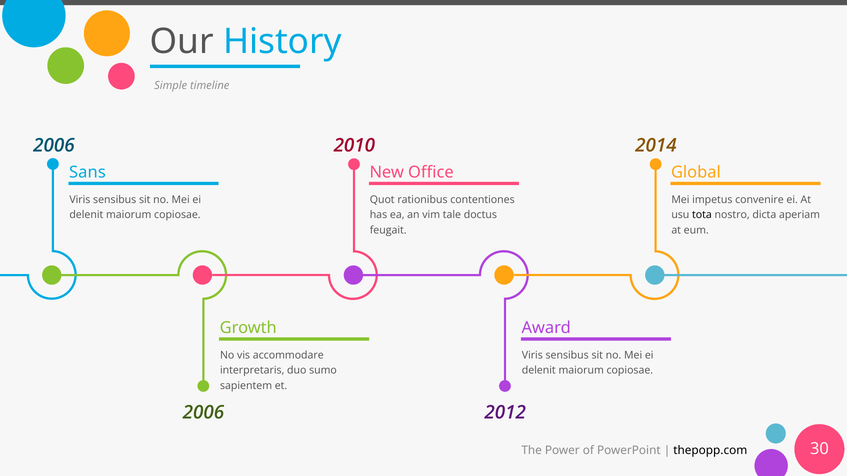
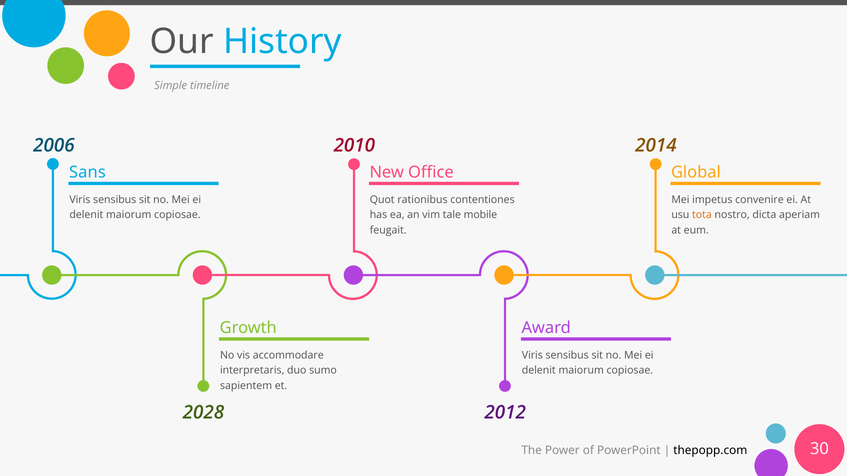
doctus: doctus -> mobile (480, 215)
tota colour: black -> orange (702, 215)
2006: 2006 -> 2028 (203, 413)
